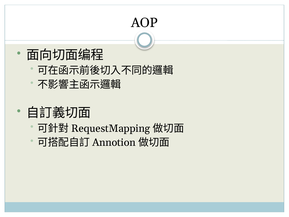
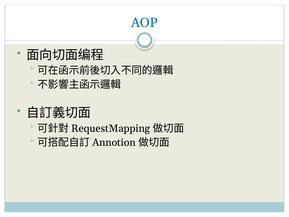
AOP colour: black -> blue (144, 23)
